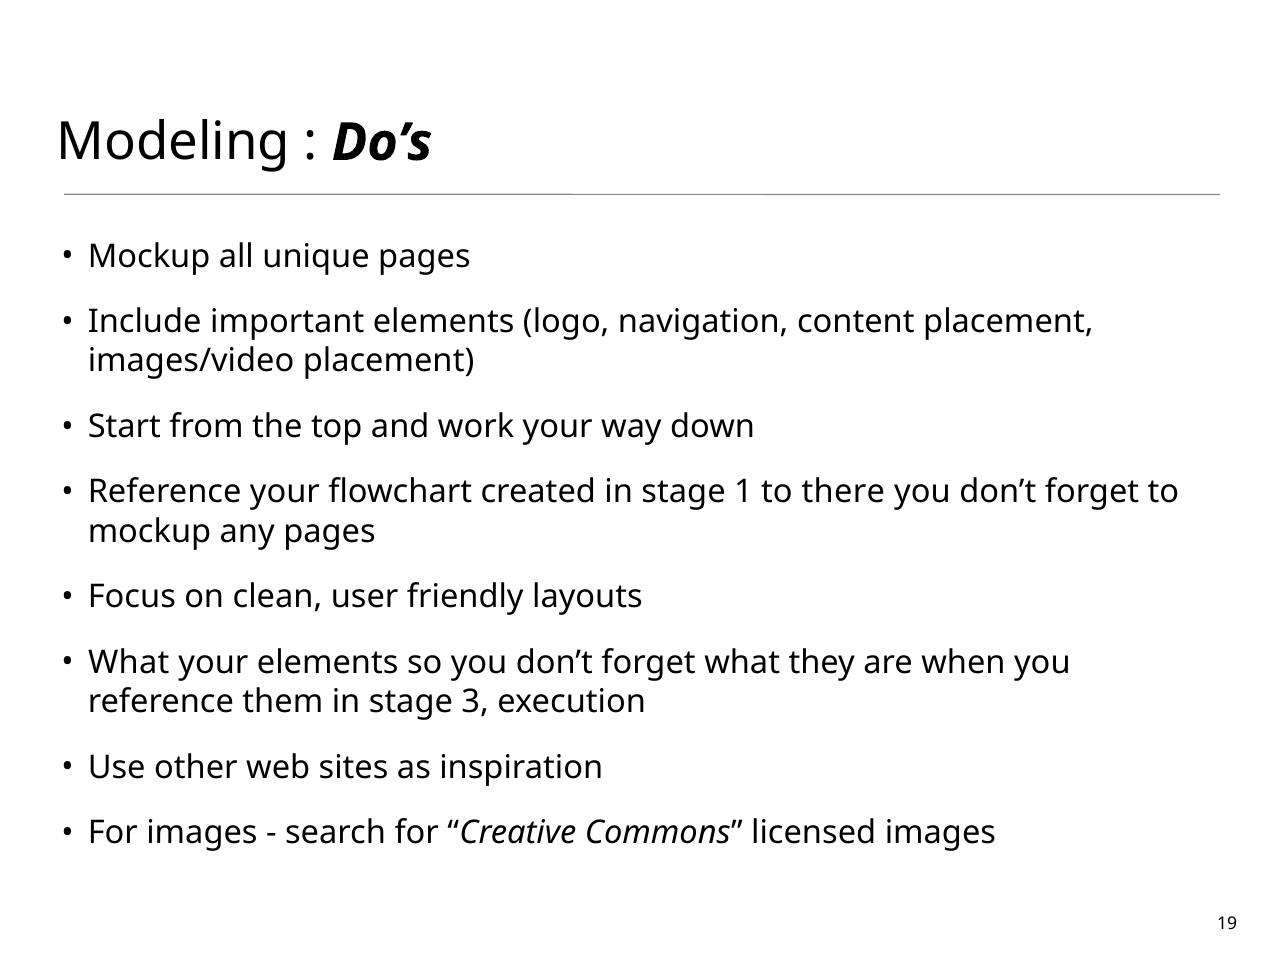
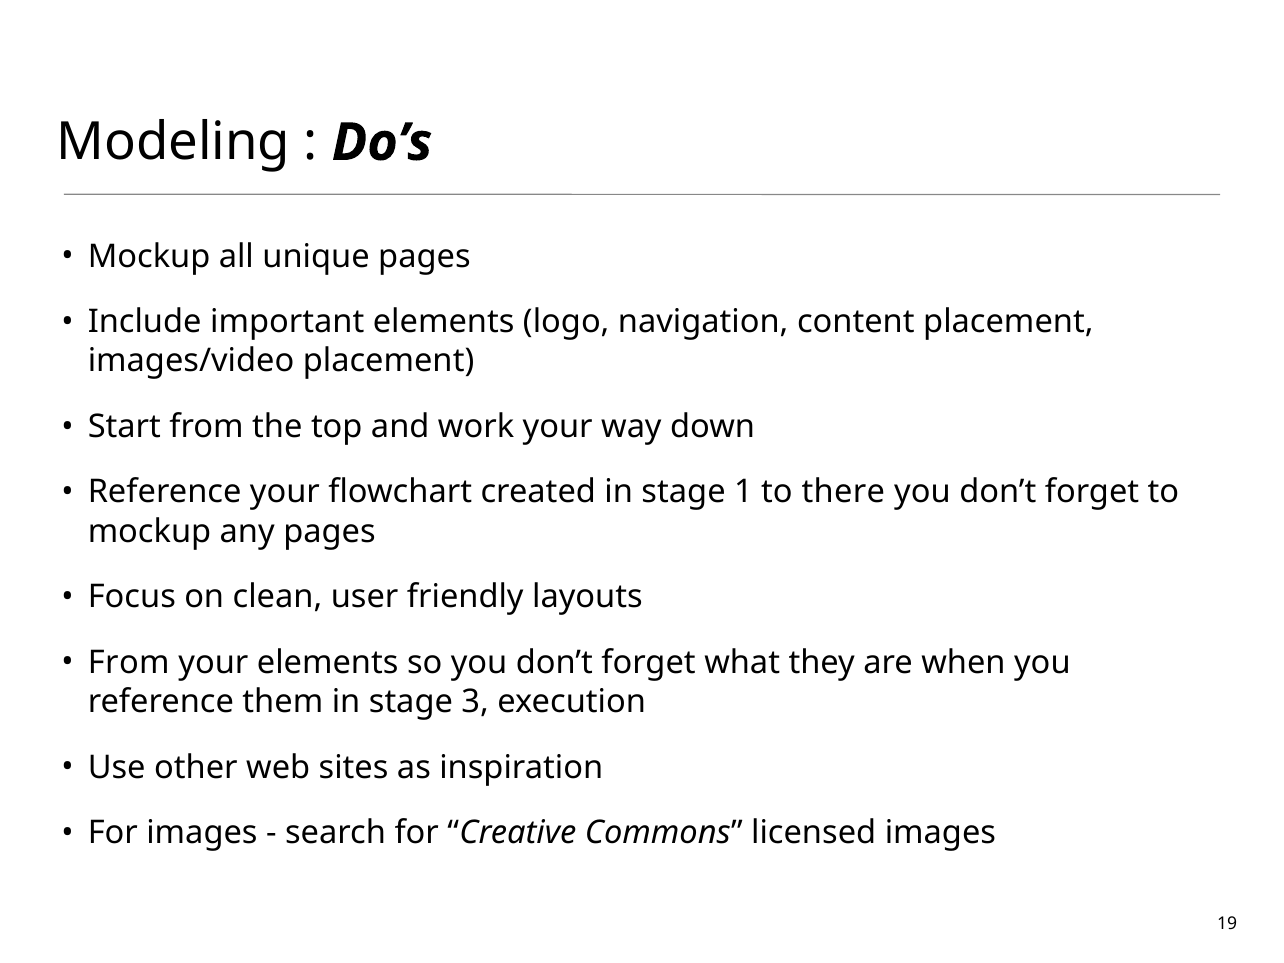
What: What -> From (129, 663)
